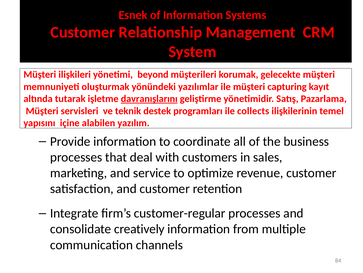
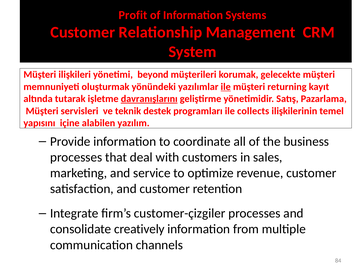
Esnek: Esnek -> Profit (133, 15)
ile underline: none -> present (226, 86)
capturing: capturing -> returning (287, 86)
customer-regular: customer-regular -> customer-çizgiler (180, 213)
